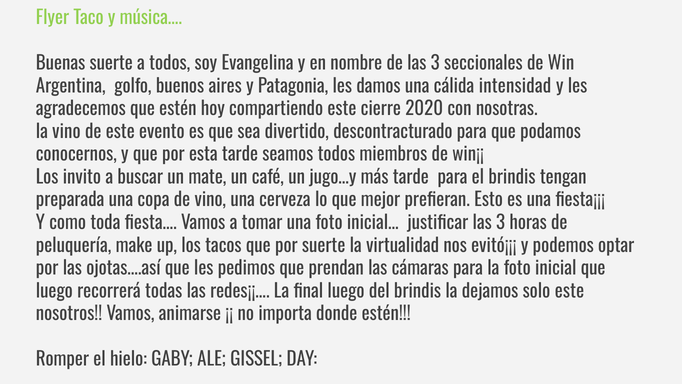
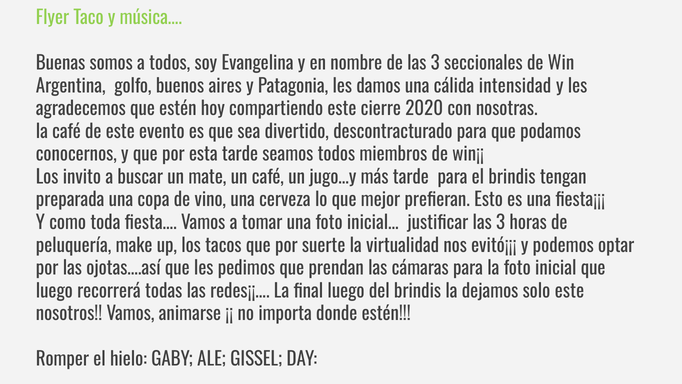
Buenas suerte: suerte -> somos (111, 64)
la vino: vino -> café (67, 132)
